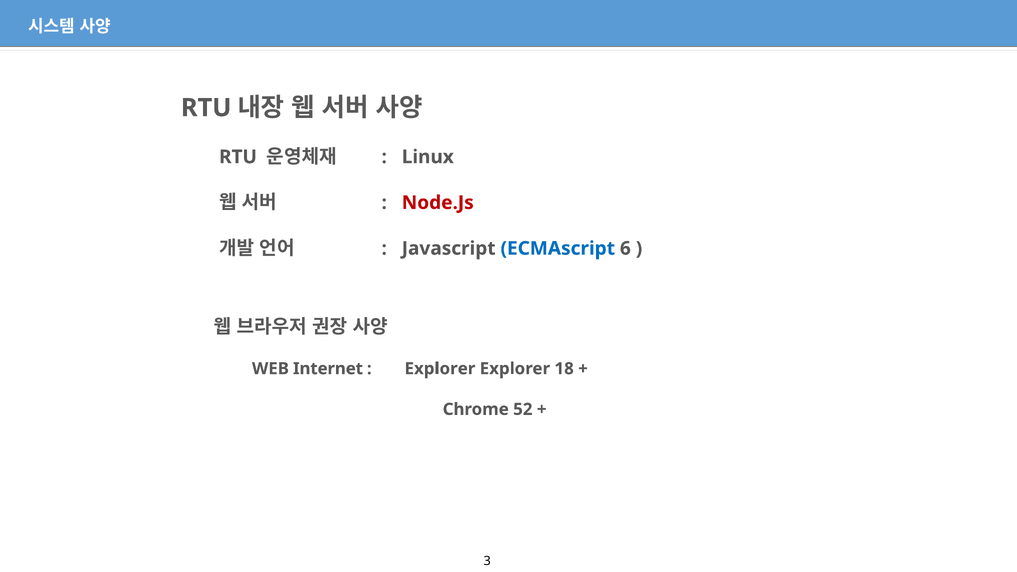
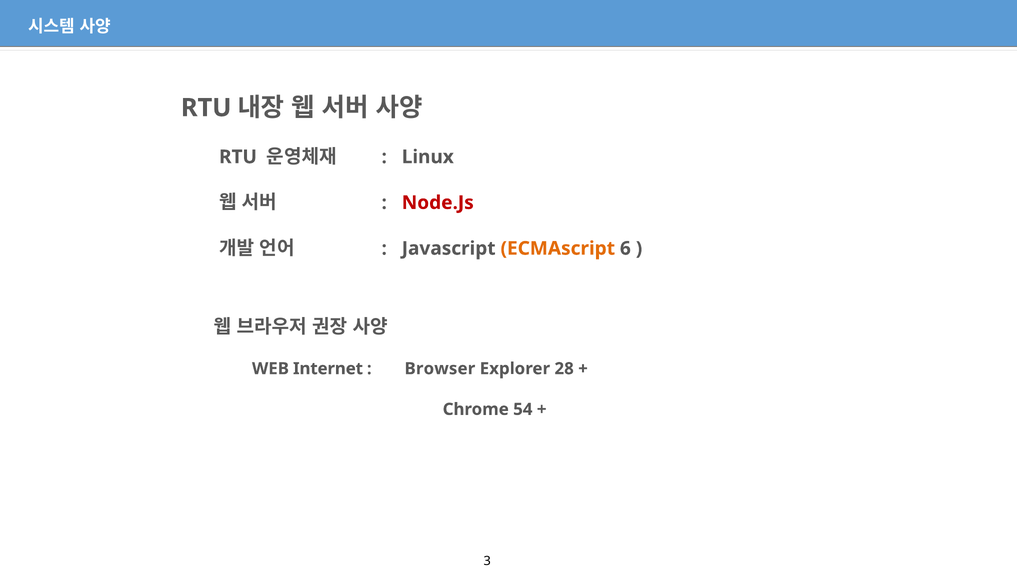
ECMAscript colour: blue -> orange (558, 248)
Explorer: Explorer -> Browser (440, 369)
18: 18 -> 28 (564, 369)
52: 52 -> 54 (523, 409)
